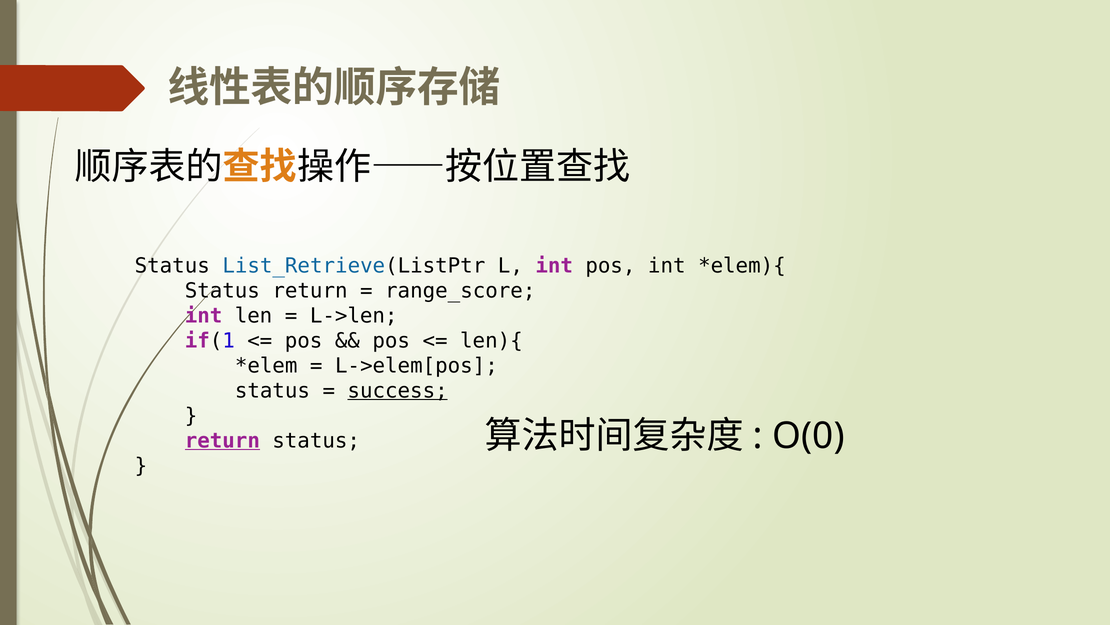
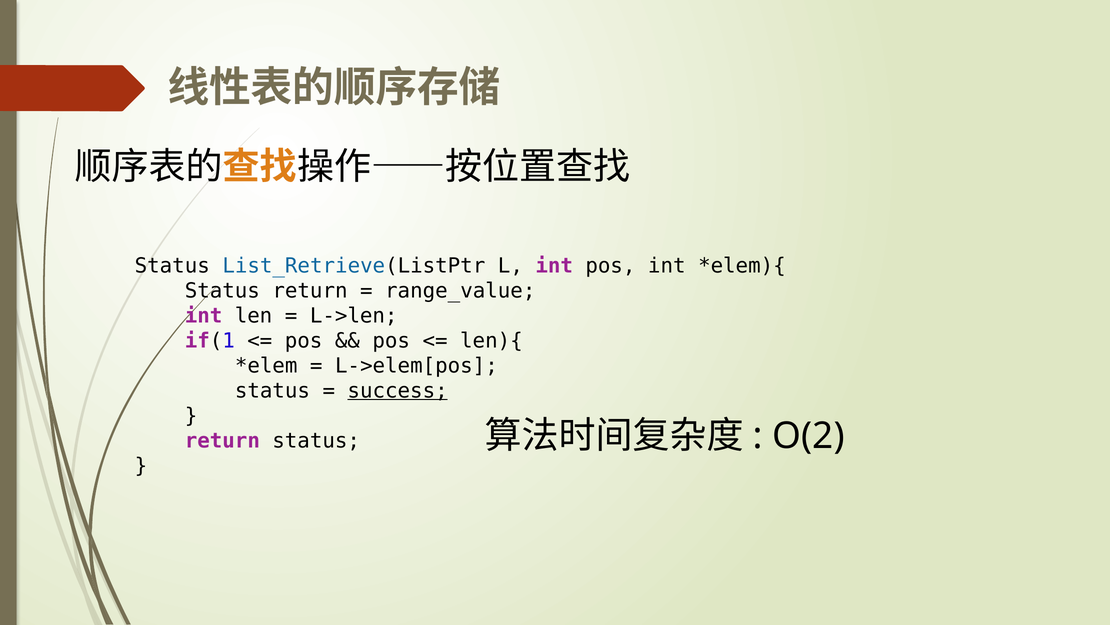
range_score: range_score -> range_value (460, 290)
O(0: O(0 -> O(2 (808, 435)
return underline: present -> none (222, 440)
